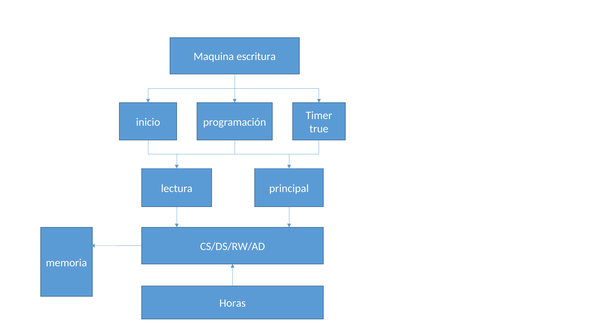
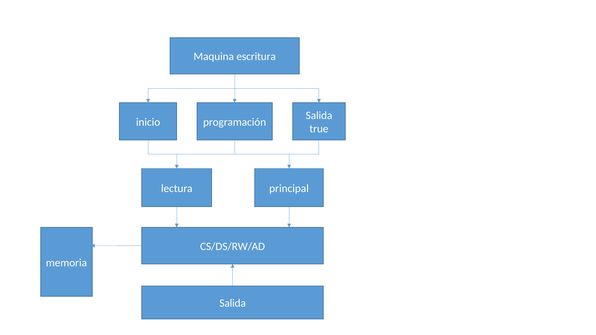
Timer: Timer -> Salida (319, 116)
Horas: Horas -> Salida (233, 304)
